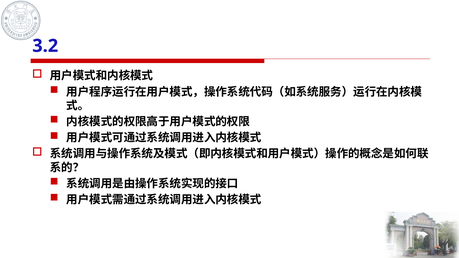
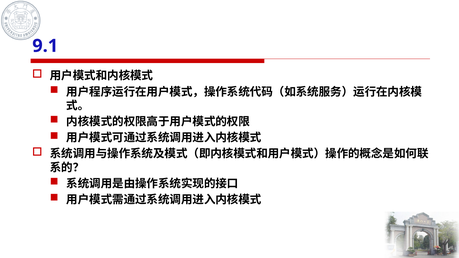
3.2: 3.2 -> 9.1 (45, 46)
